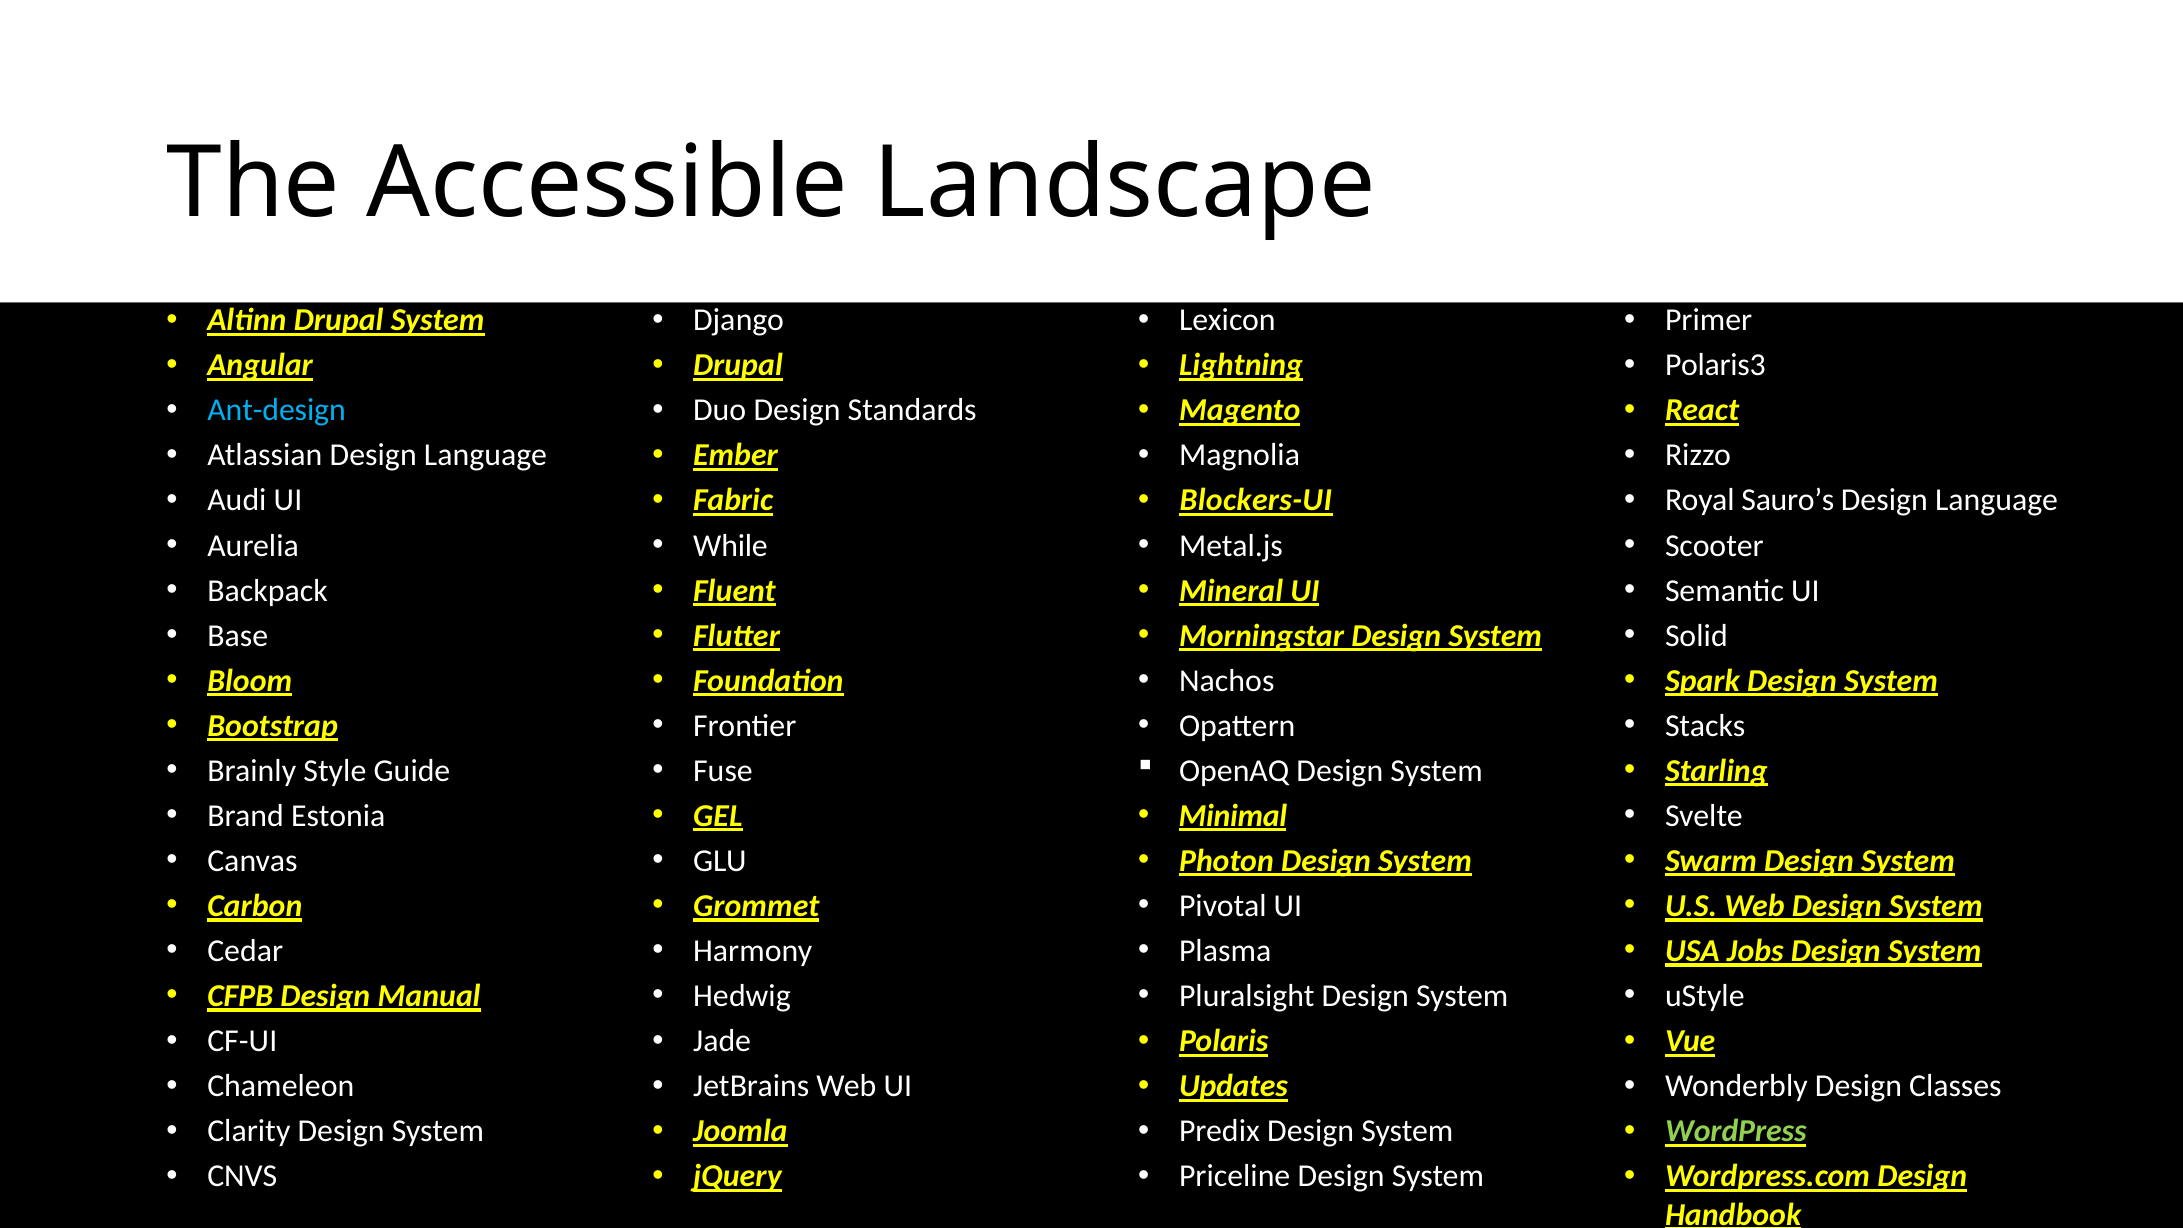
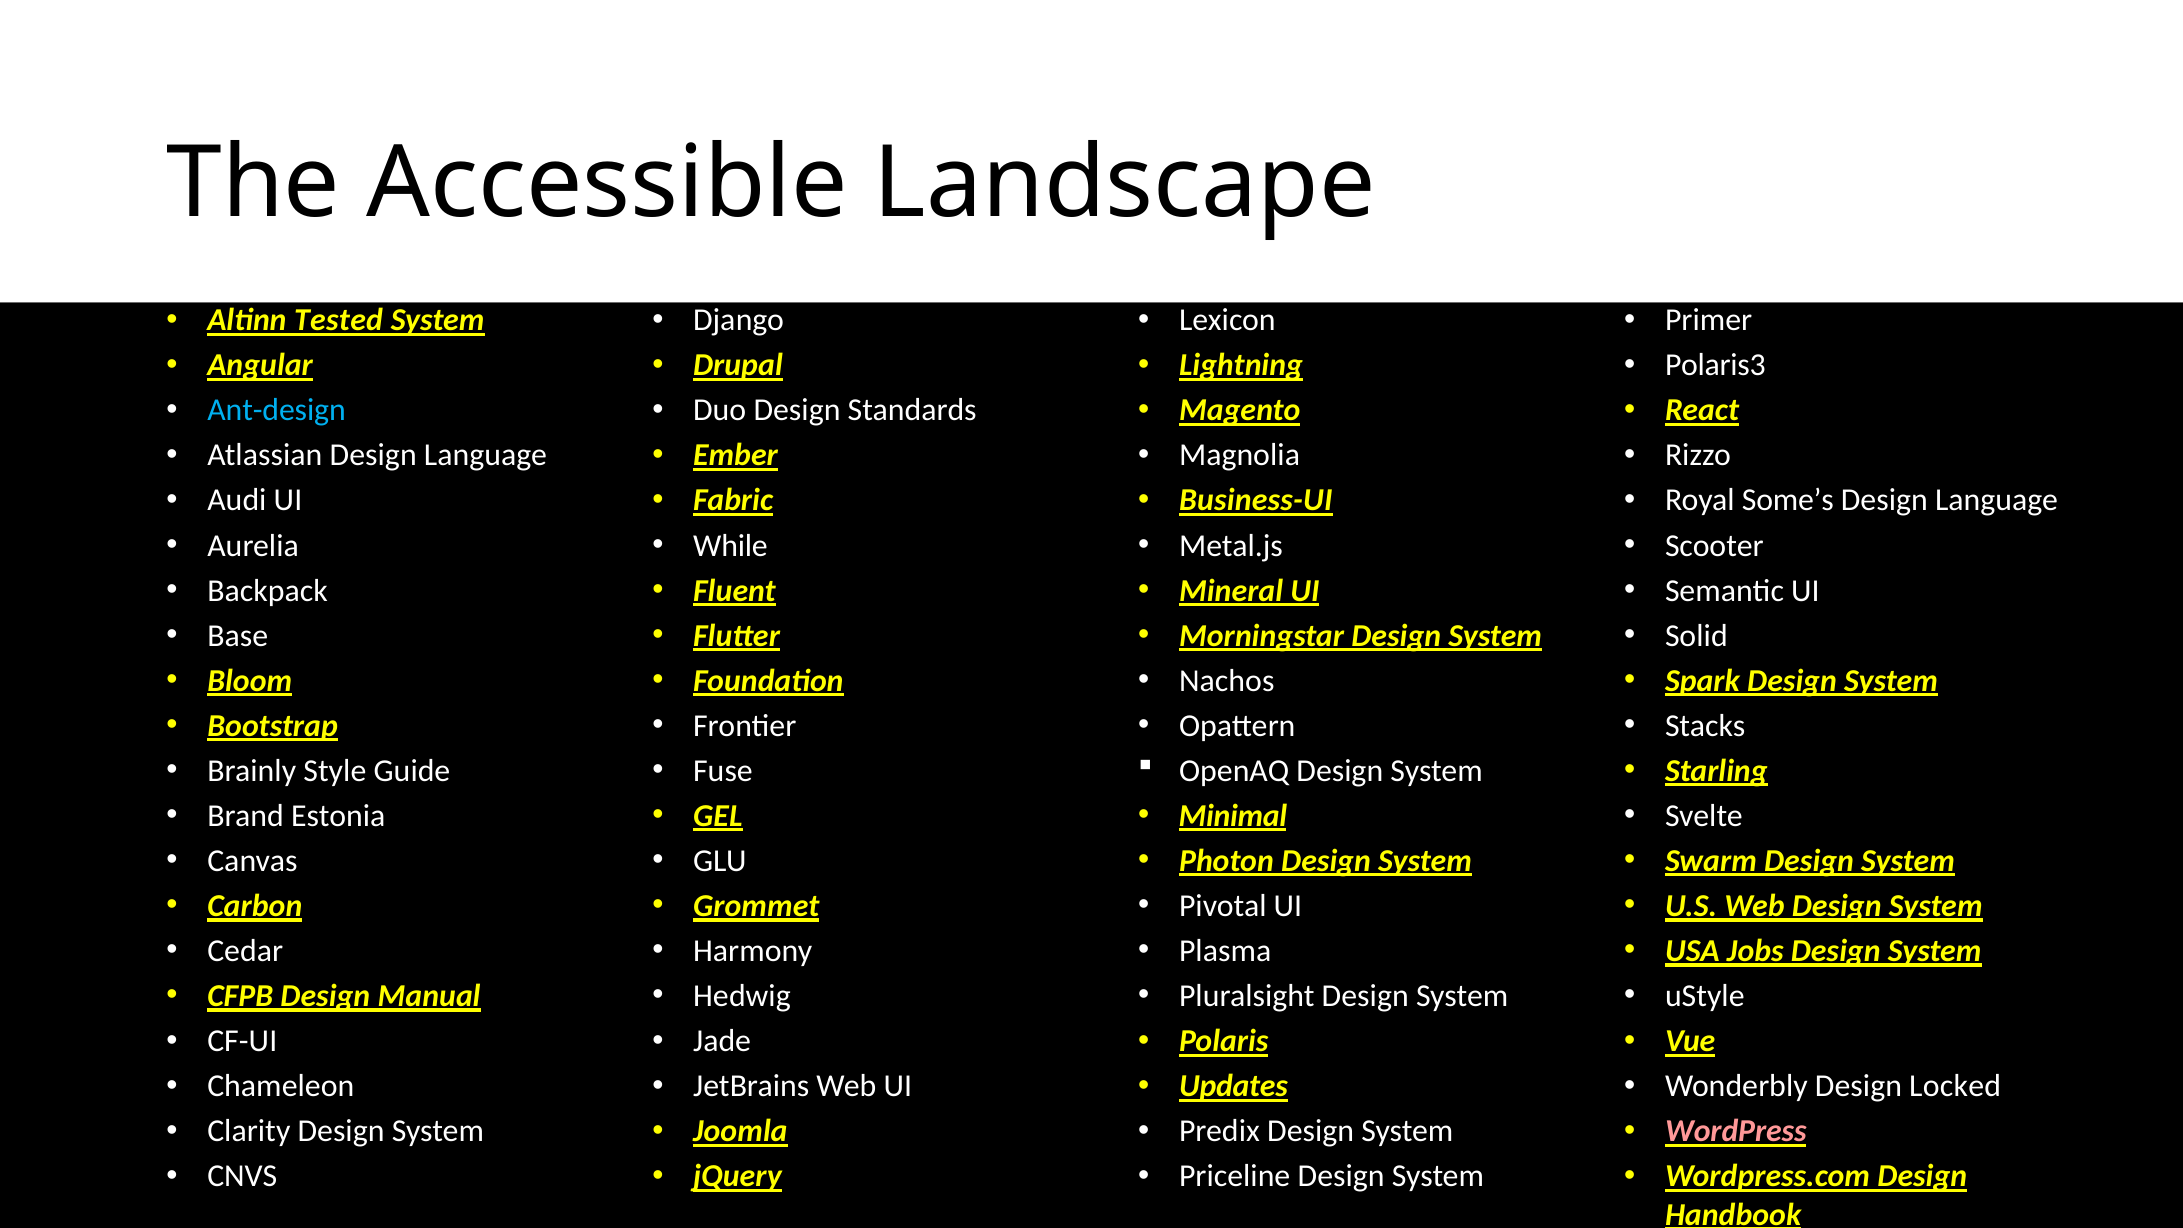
Altinn Drupal: Drupal -> Tested (339, 320)
Blockers-UI: Blockers-UI -> Business-UI (1256, 500)
Sauro’s: Sauro’s -> Some’s (1788, 500)
Classes: Classes -> Locked (1955, 1086)
WordPress colour: light green -> pink (1736, 1131)
